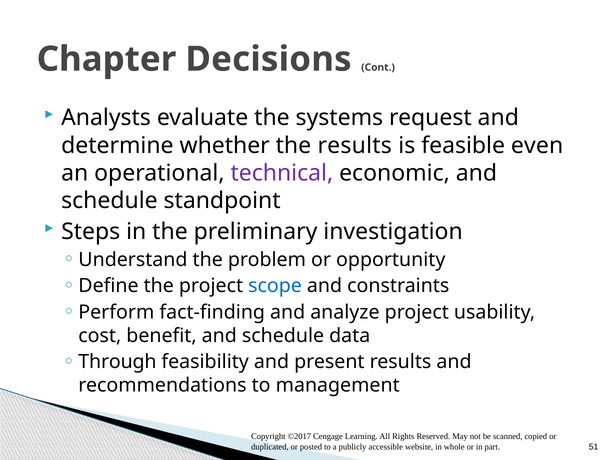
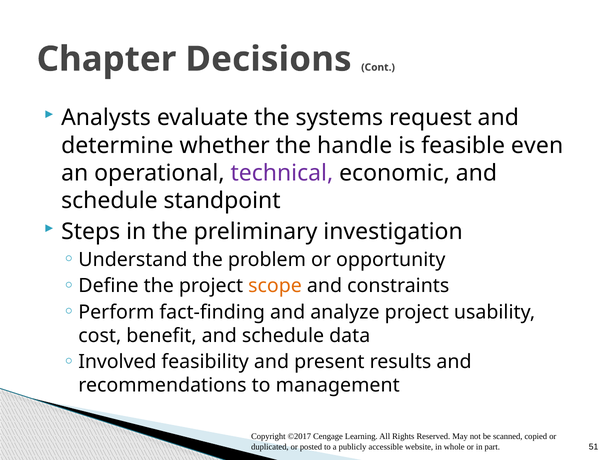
the results: results -> handle (355, 145)
scope colour: blue -> orange (275, 286)
Through: Through -> Involved (117, 362)
